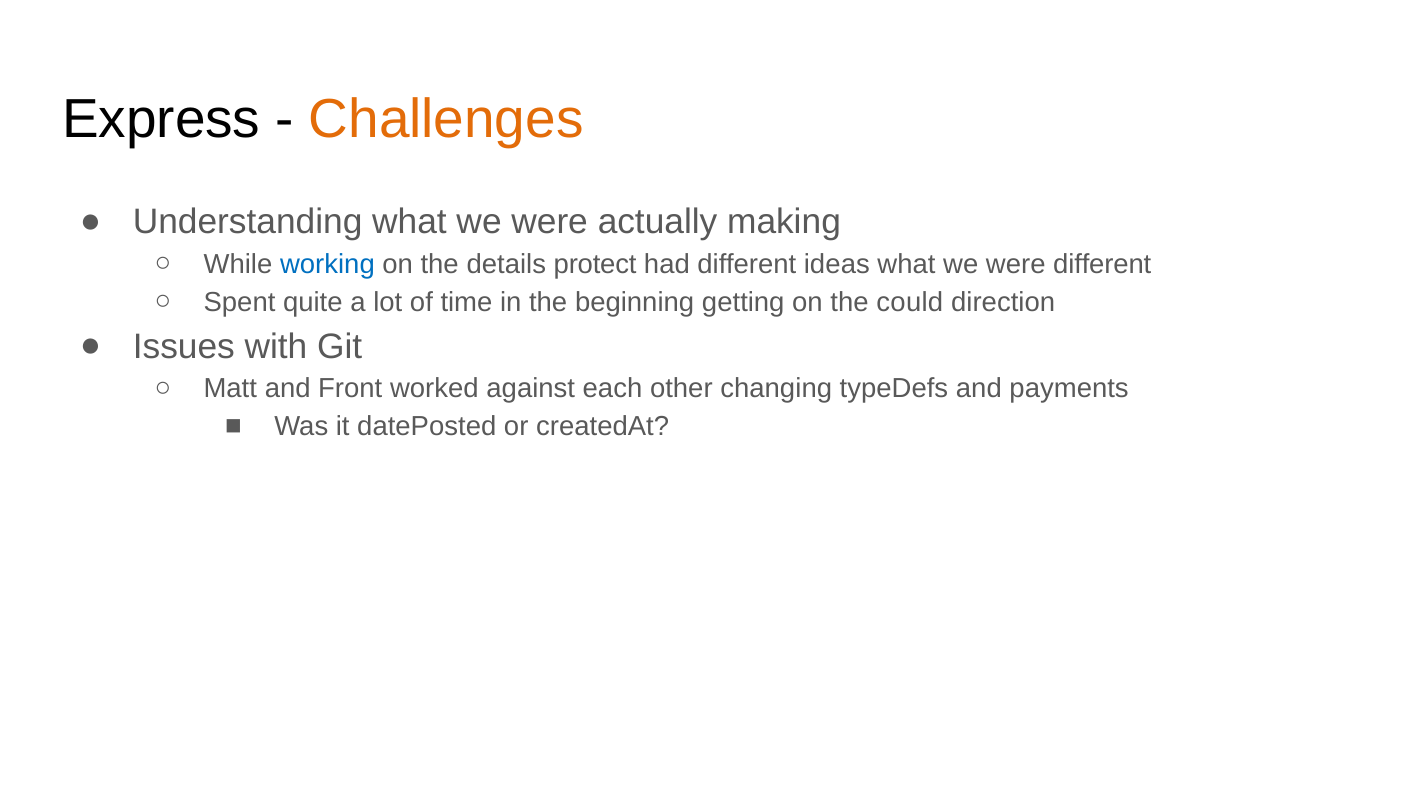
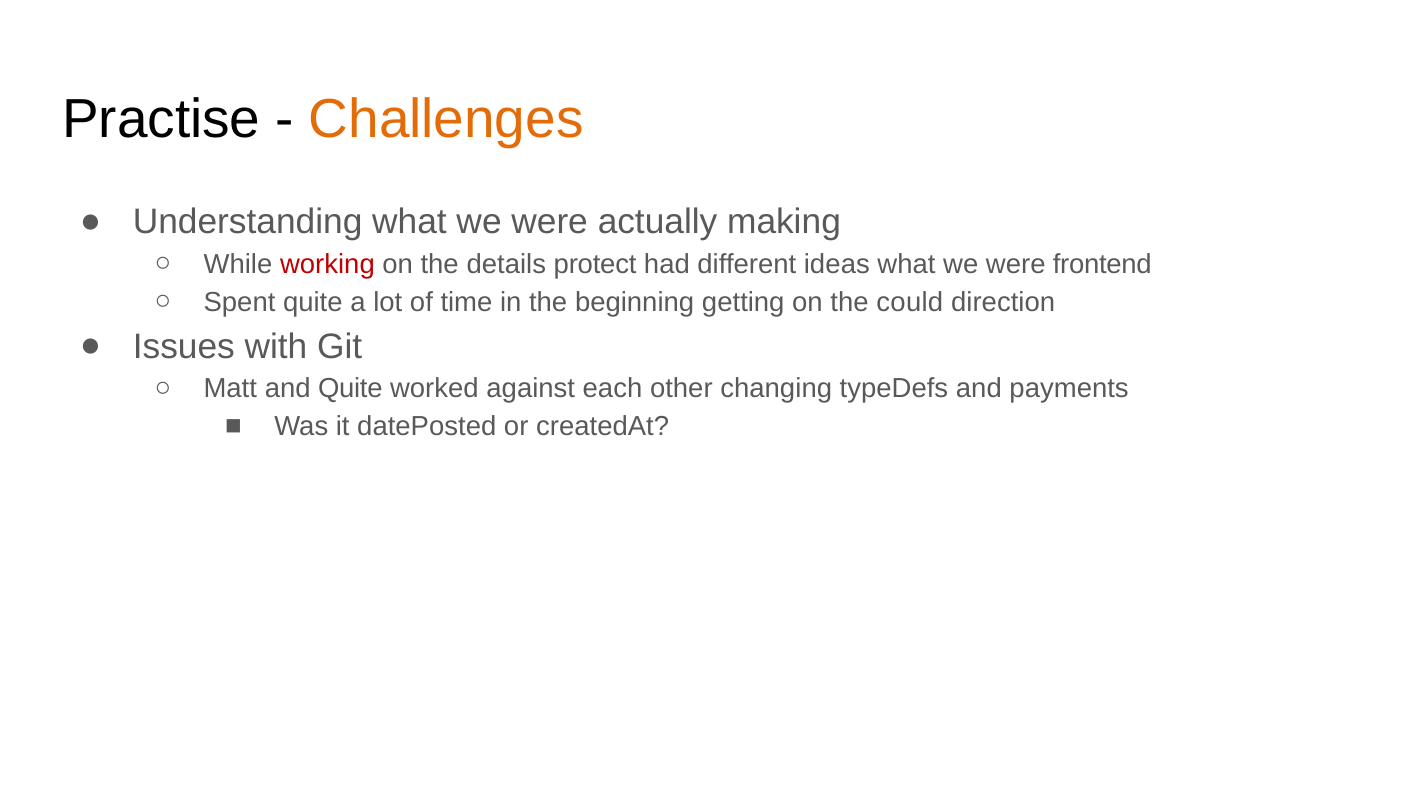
Express: Express -> Practise (161, 120)
working colour: blue -> red (327, 264)
were different: different -> frontend (1102, 264)
and Front: Front -> Quite (350, 389)
